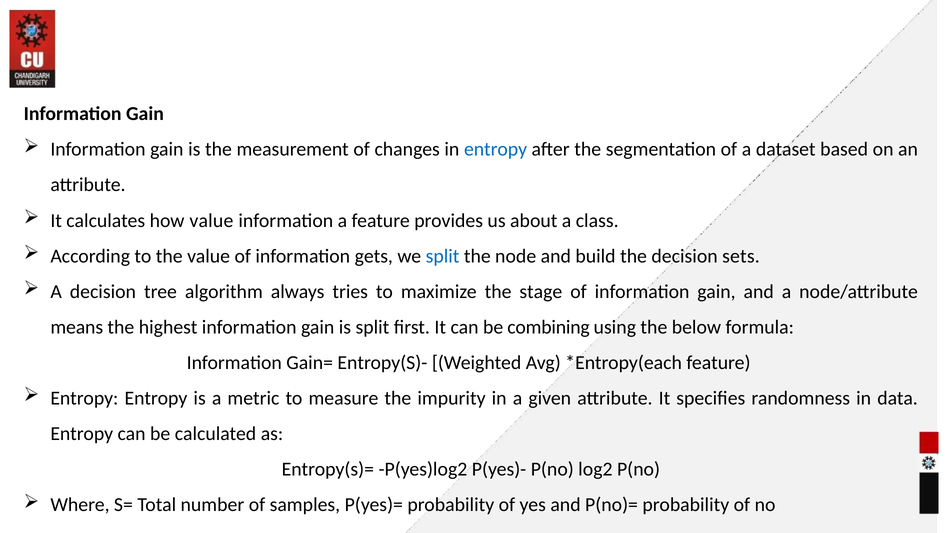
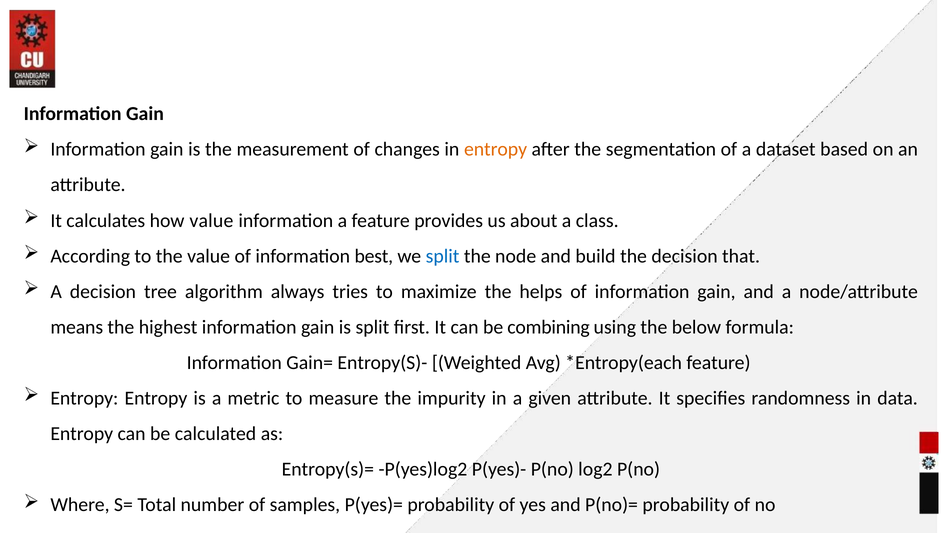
entropy colour: blue -> orange (496, 150)
gets: gets -> best (374, 256)
sets: sets -> that (741, 256)
stage: stage -> helps (541, 292)
